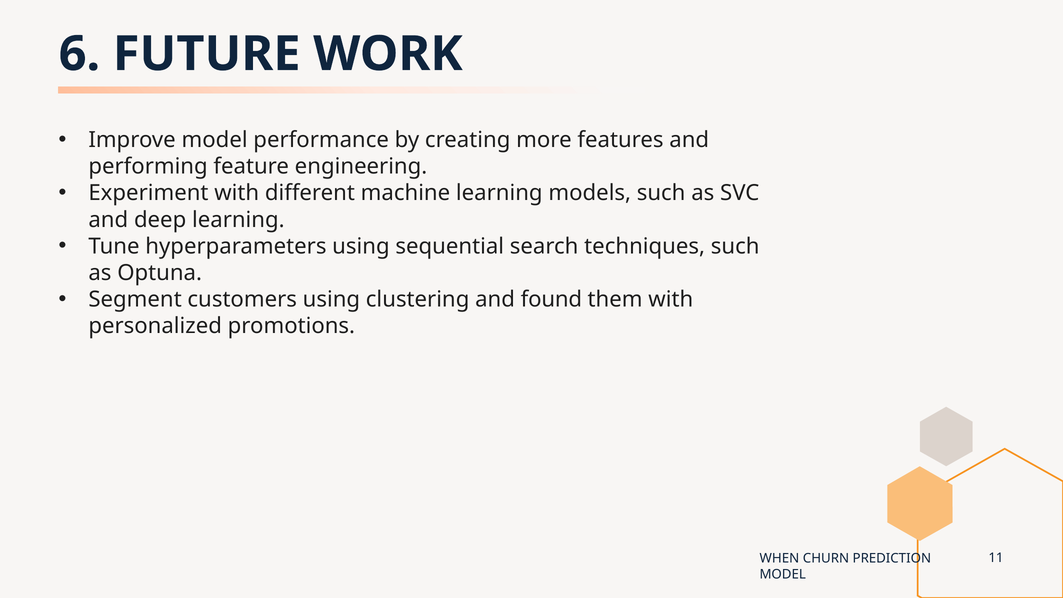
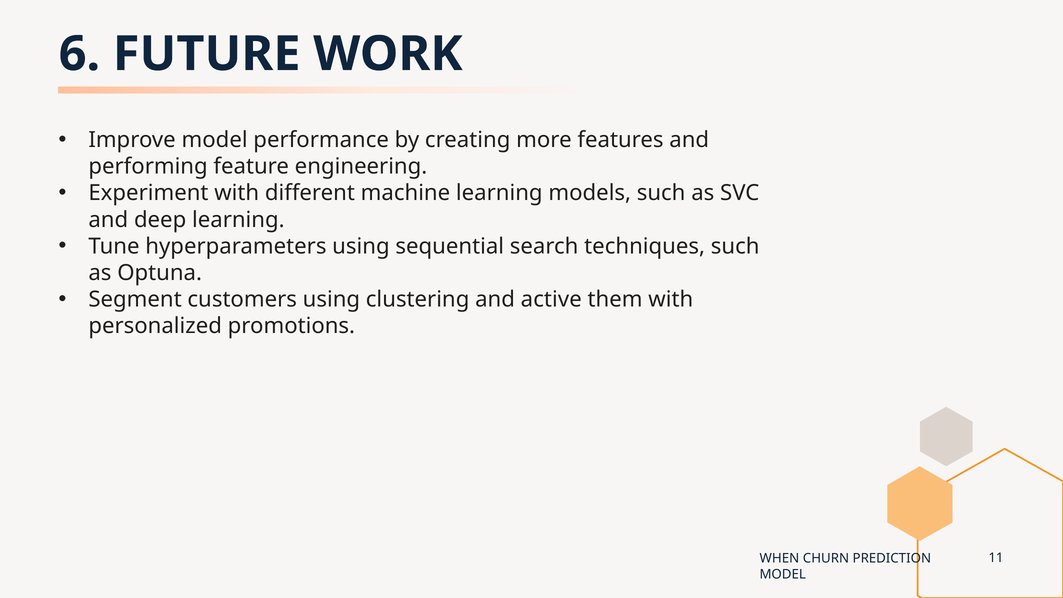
found: found -> active (551, 299)
